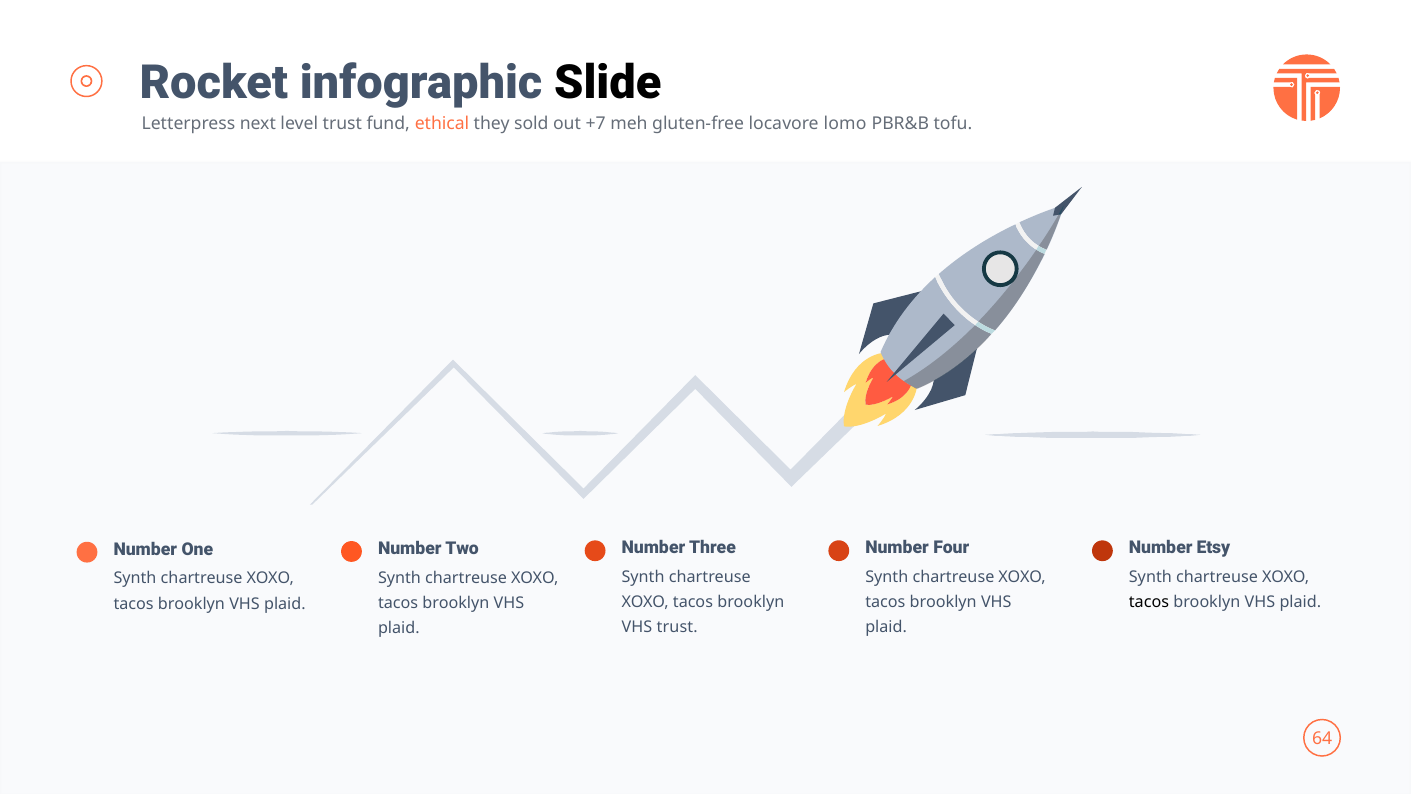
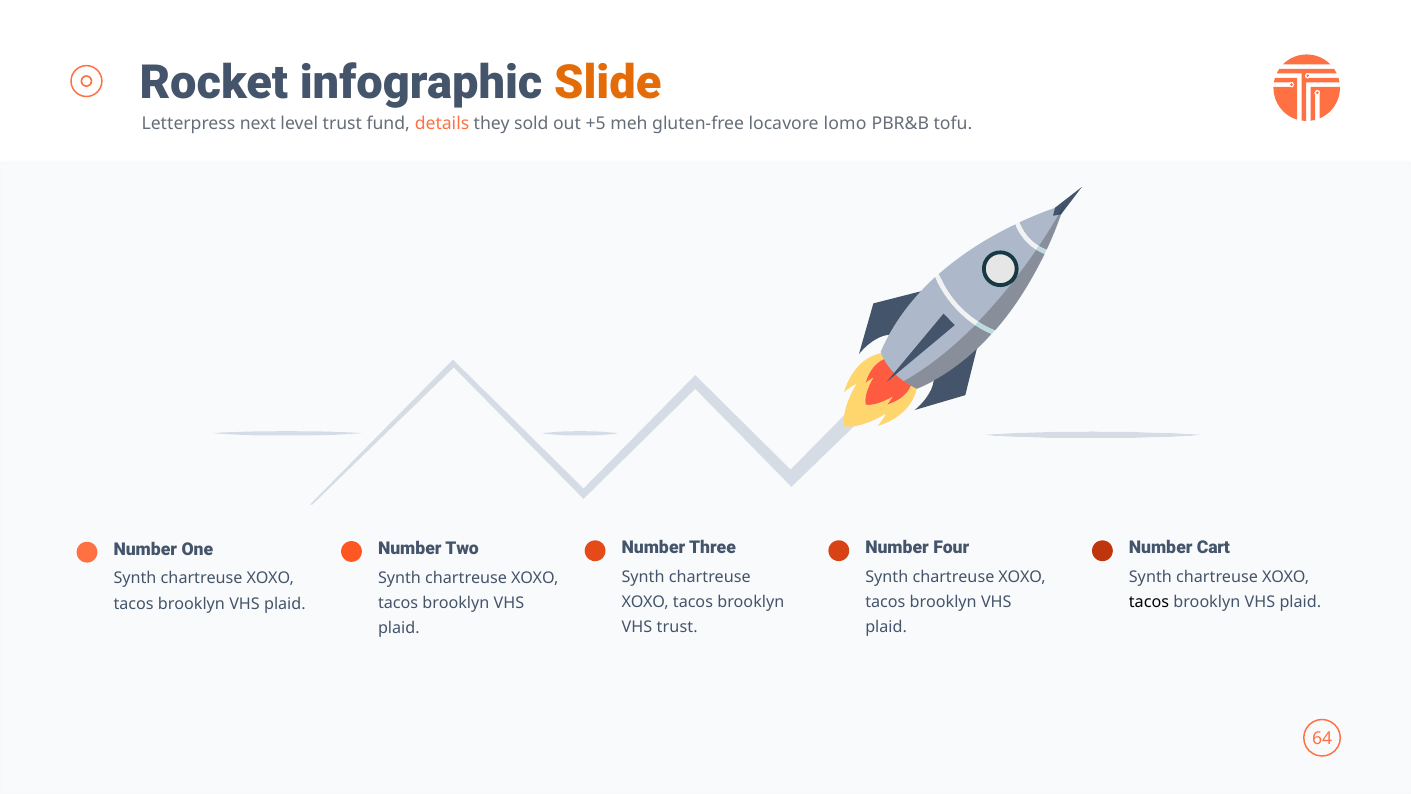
Slide colour: black -> orange (608, 83)
ethical: ethical -> details (442, 124)
+7: +7 -> +5 (596, 124)
Etsy: Etsy -> Cart (1213, 548)
